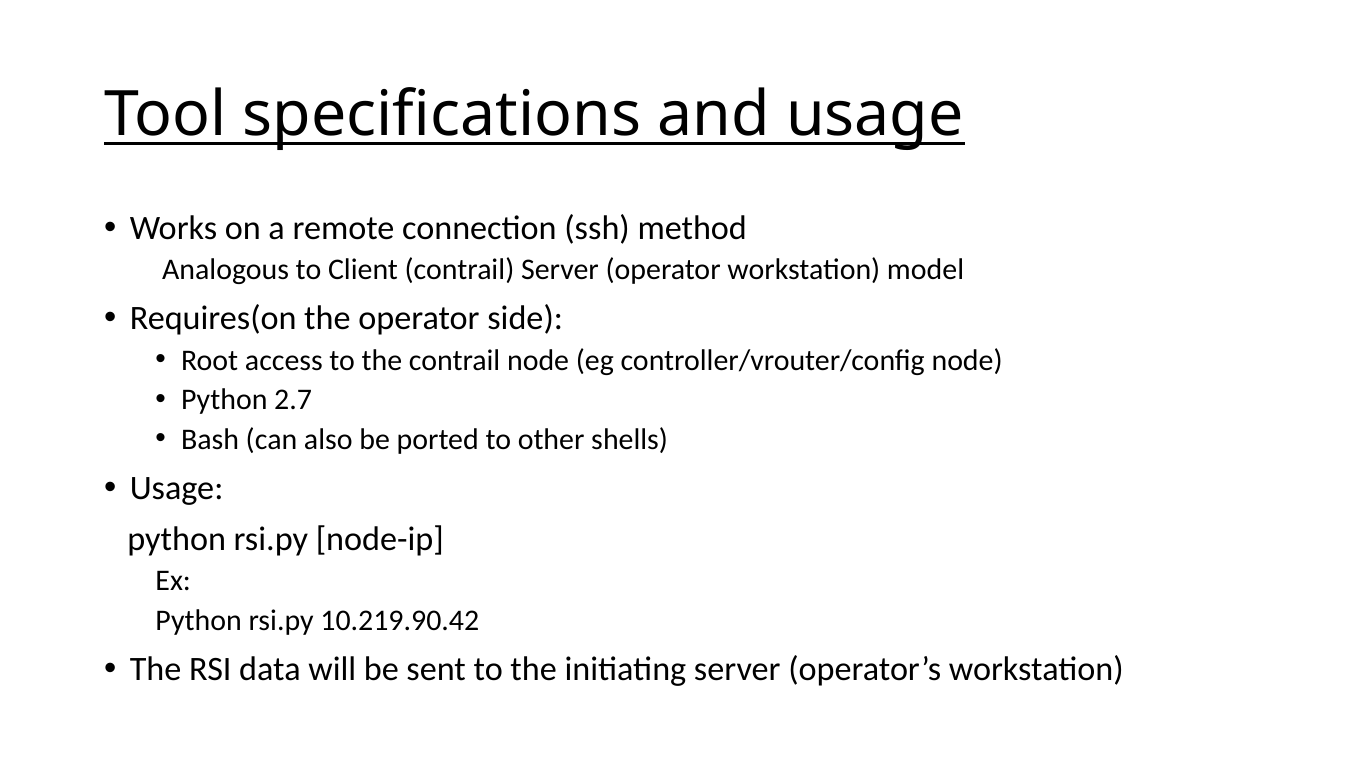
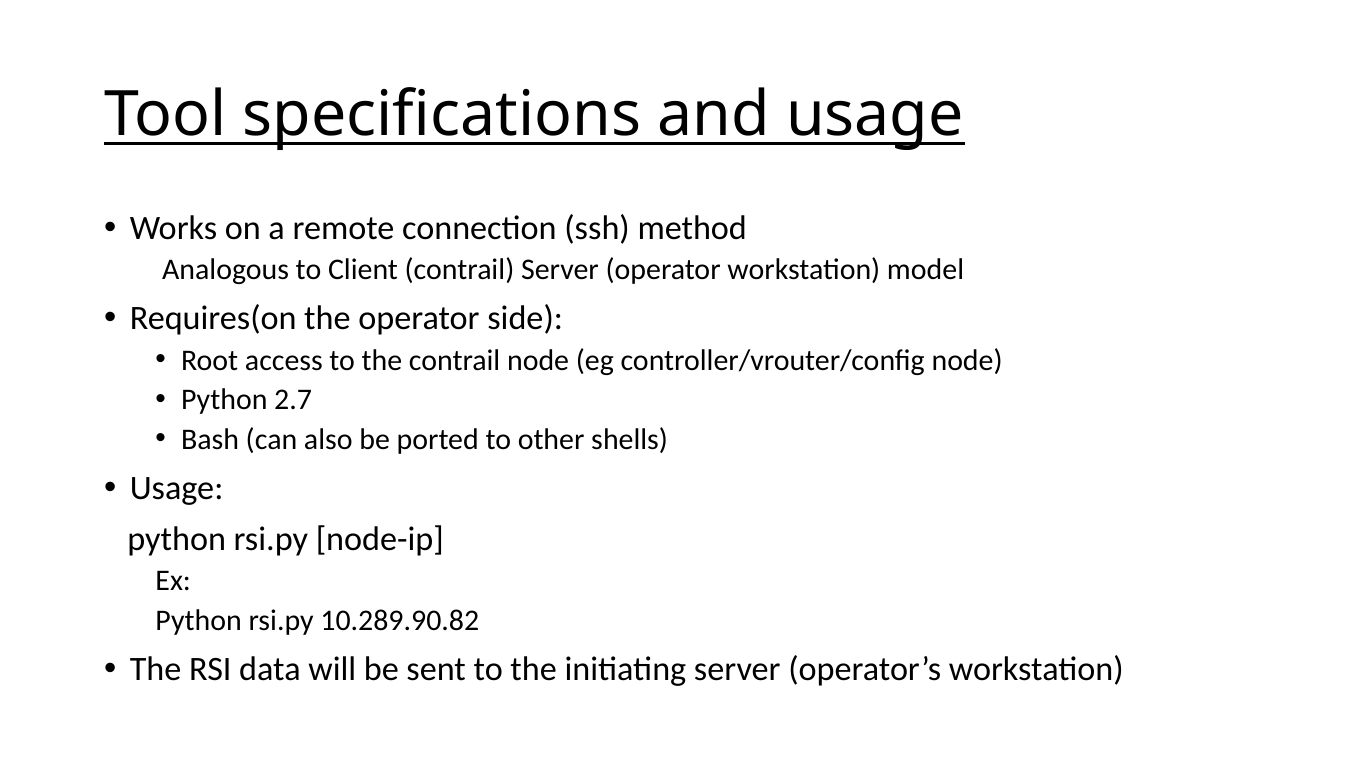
10.219.90.42: 10.219.90.42 -> 10.289.90.82 (400, 620)
